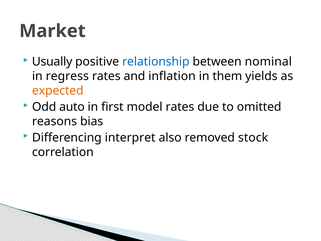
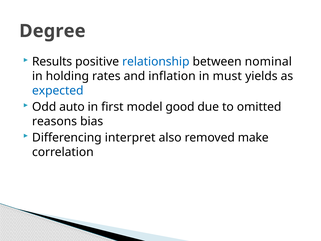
Market: Market -> Degree (52, 31)
Usually: Usually -> Results (52, 62)
regress: regress -> holding (67, 76)
them: them -> must (227, 76)
expected colour: orange -> blue (58, 91)
model rates: rates -> good (180, 107)
stock: stock -> make (253, 138)
